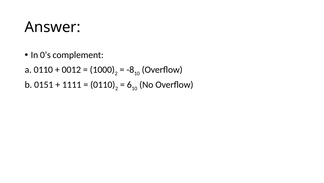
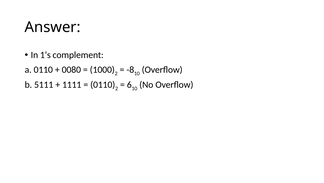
0’s: 0’s -> 1’s (45, 55)
0012: 0012 -> 0080 (71, 69)
0151: 0151 -> 5111 (44, 84)
